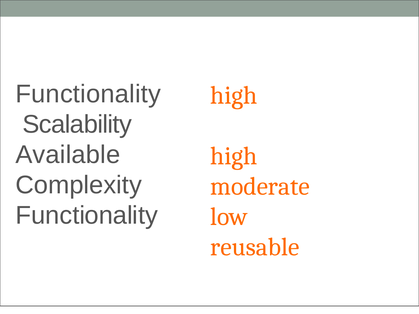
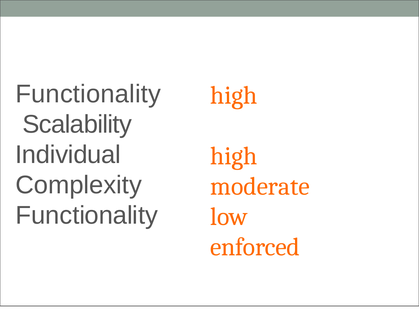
Available: Available -> Individual (68, 155)
reusable: reusable -> enforced (255, 247)
